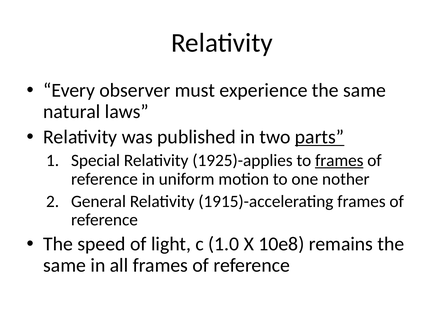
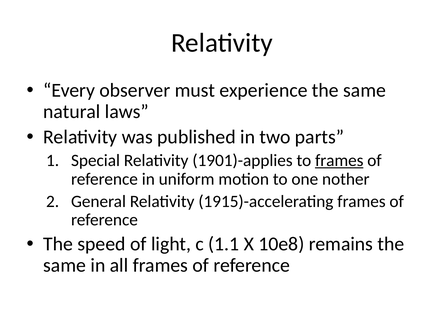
parts underline: present -> none (320, 137)
1925)-applies: 1925)-applies -> 1901)-applies (243, 161)
1.0: 1.0 -> 1.1 (224, 244)
